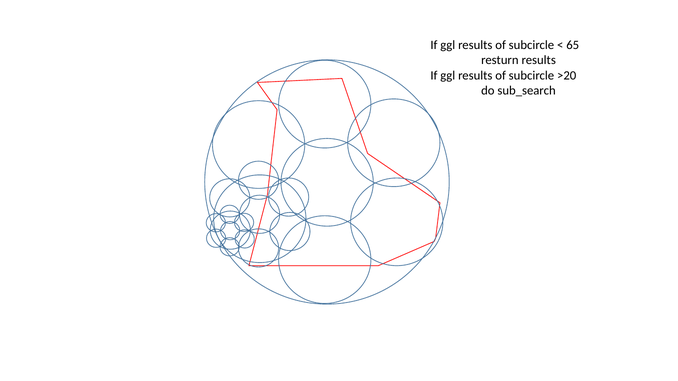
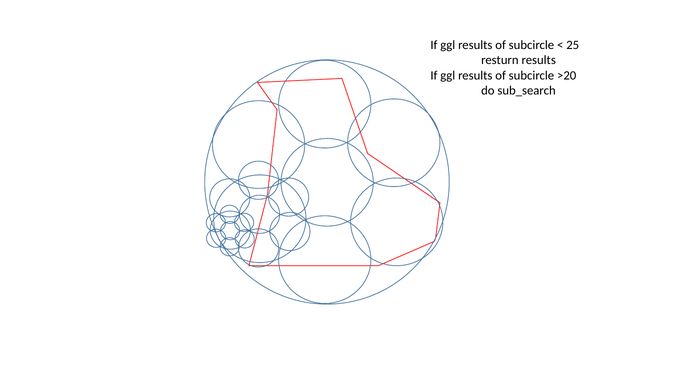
65: 65 -> 25 (573, 45)
